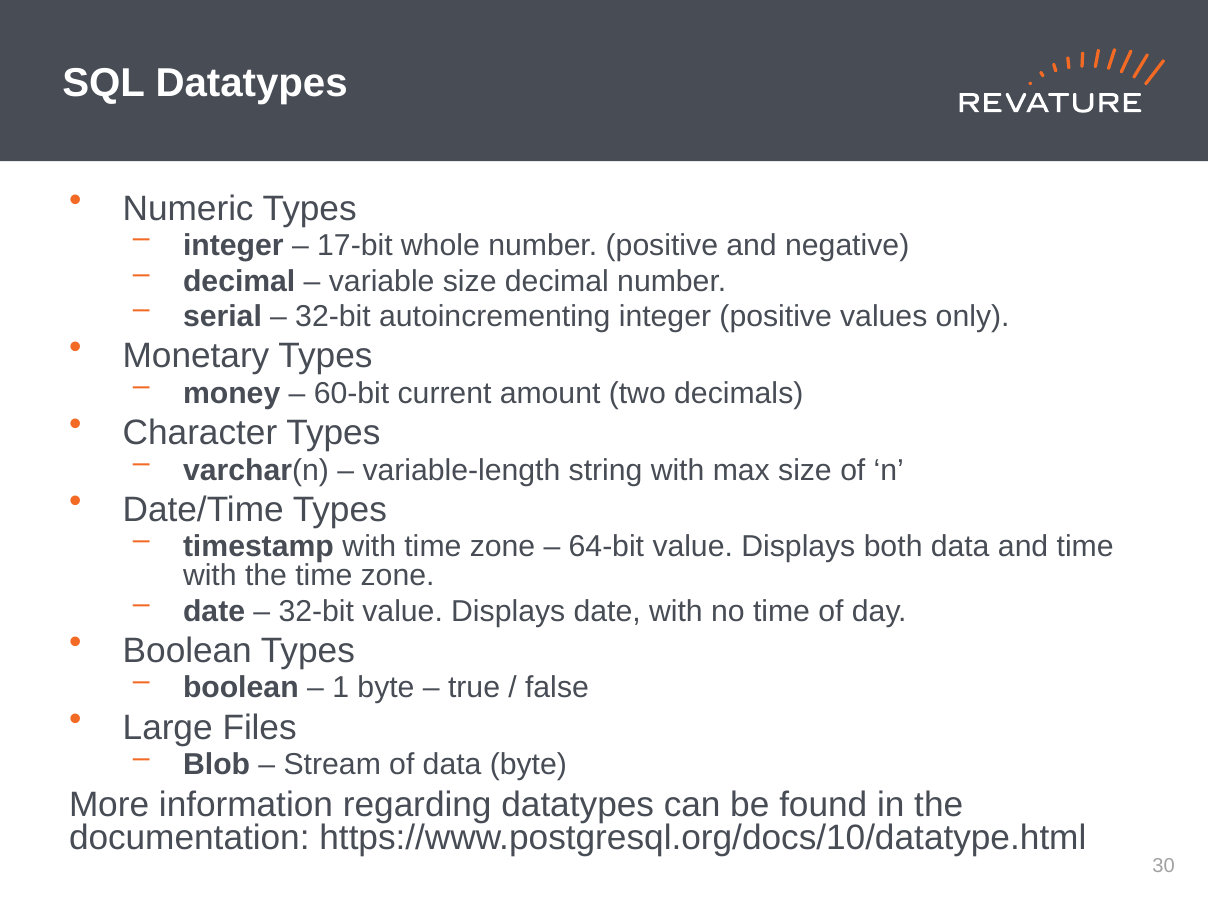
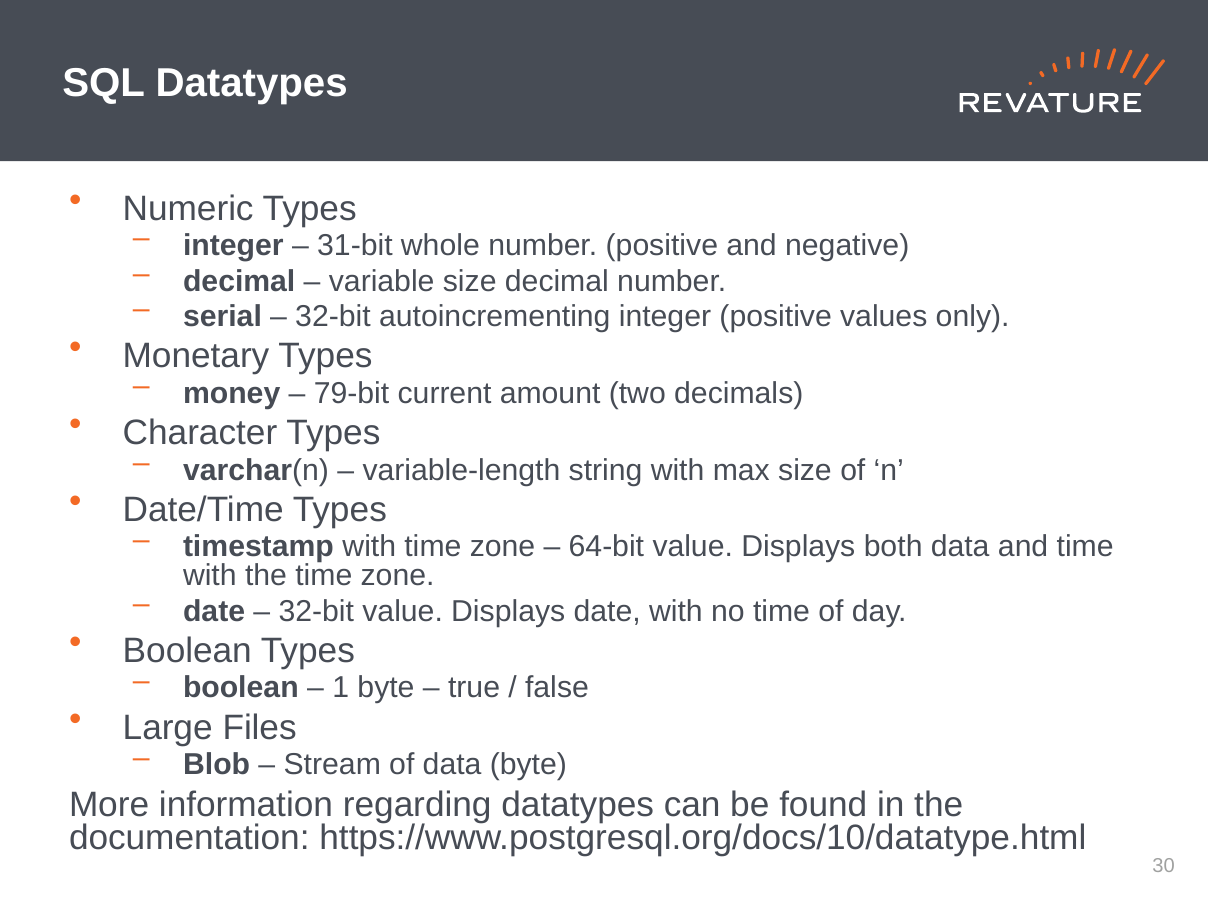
17-bit: 17-bit -> 31-bit (355, 246)
60-bit: 60-bit -> 79-bit (352, 393)
